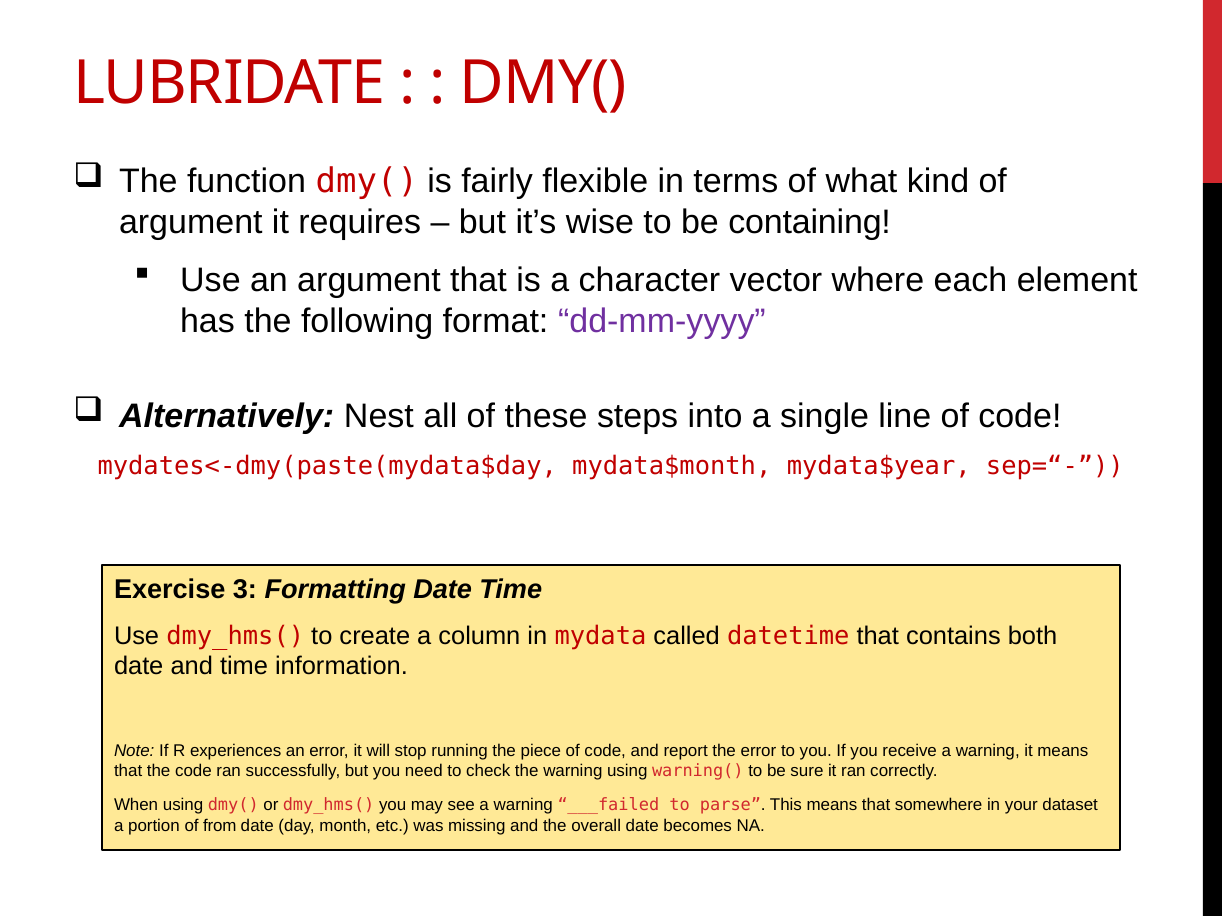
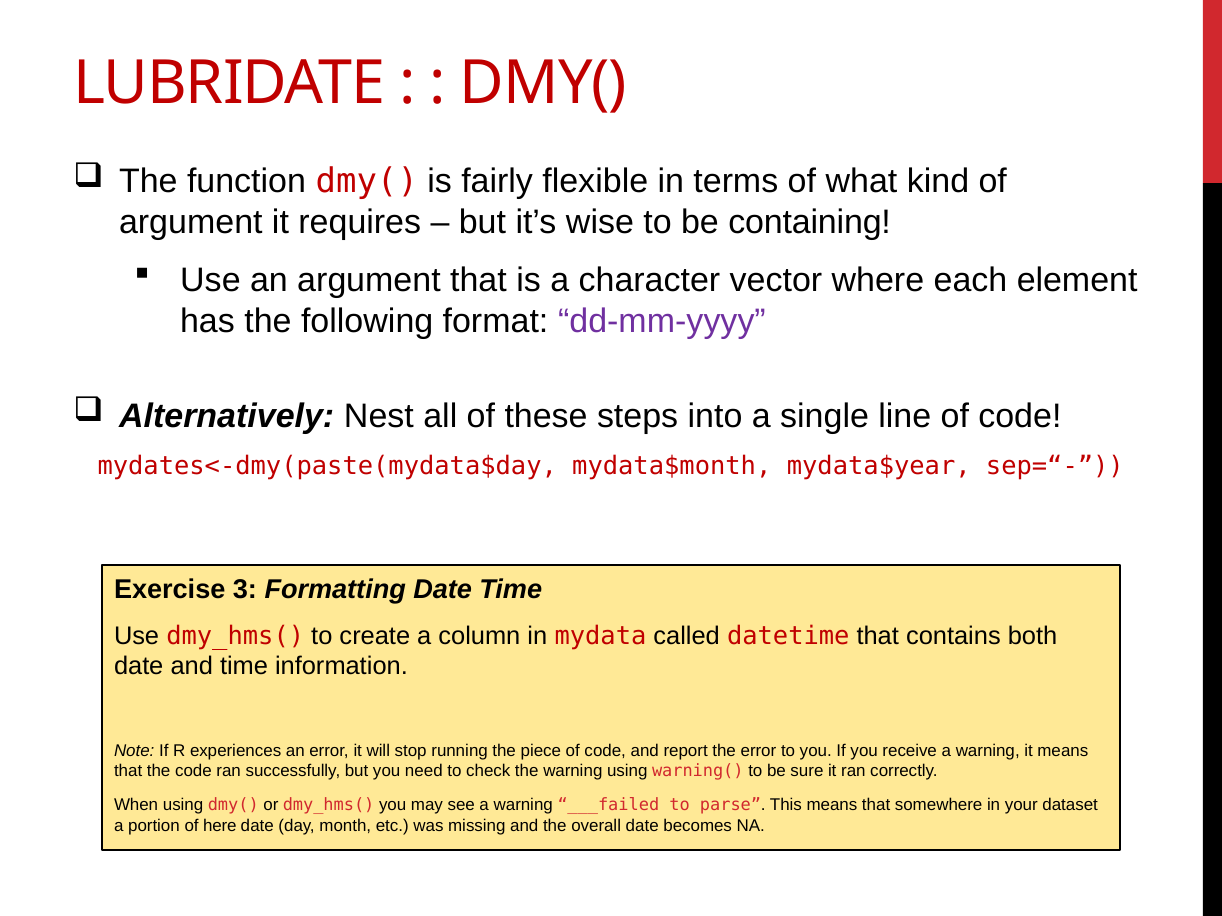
from: from -> here (220, 826)
